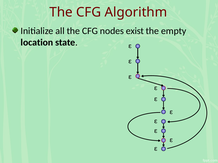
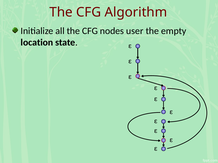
exist: exist -> user (135, 31)
